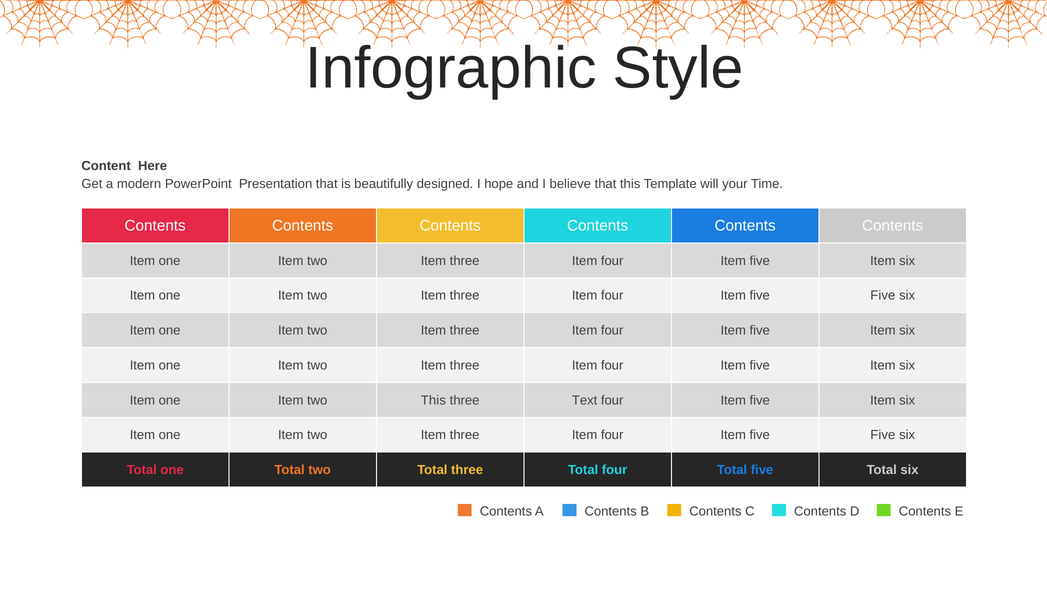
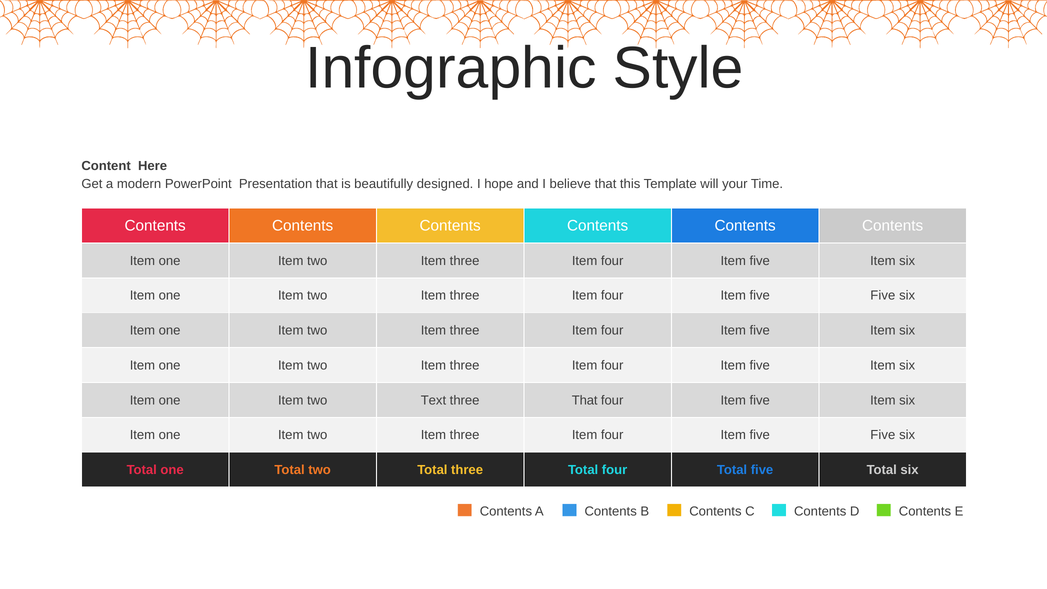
two This: This -> Text (433, 400)
three Text: Text -> That (585, 400)
